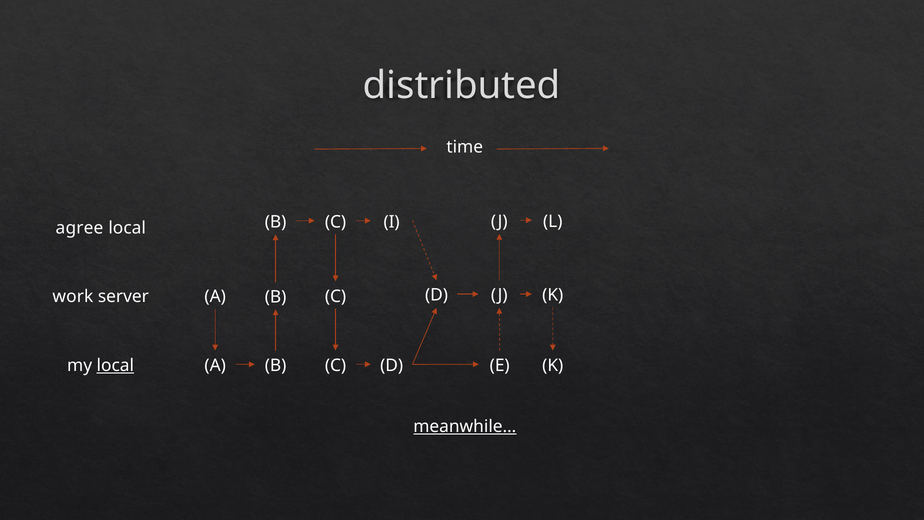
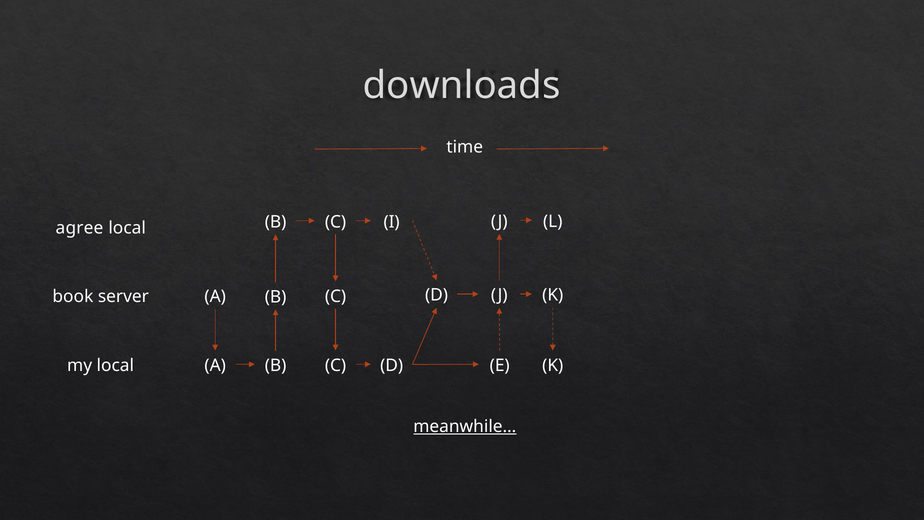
distributed: distributed -> downloads (462, 86)
work: work -> book (73, 297)
local underline: present -> none (115, 365)
